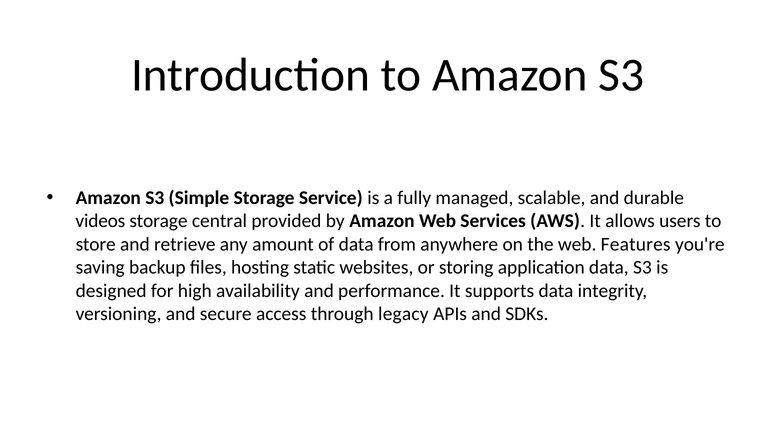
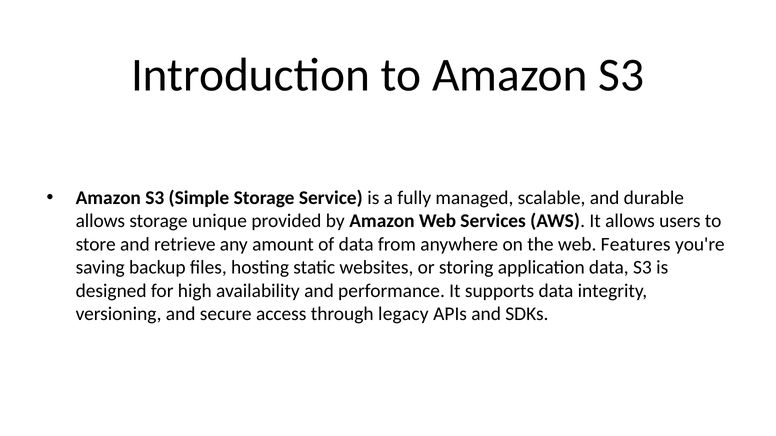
videos: videos -> allows (100, 221)
central: central -> unique (219, 221)
